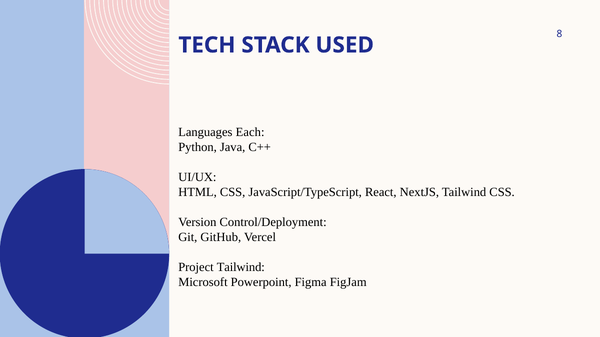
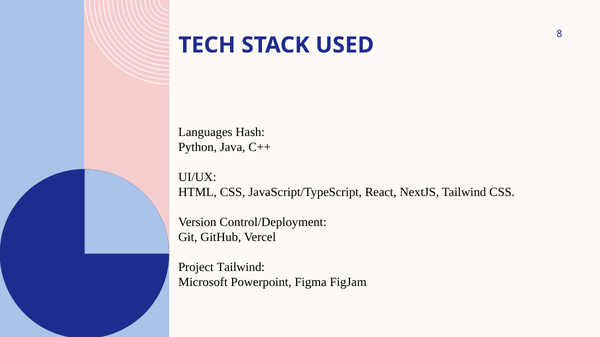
Each: Each -> Hash (250, 132)
